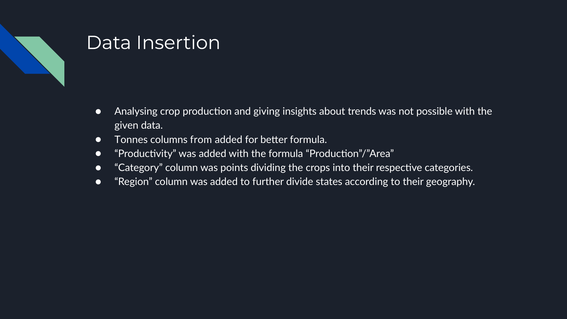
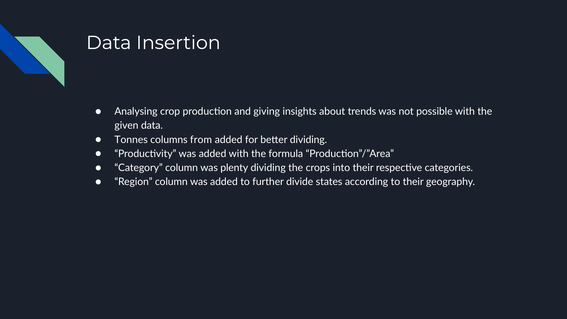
better formula: formula -> dividing (308, 140)
points: points -> plenty (234, 168)
